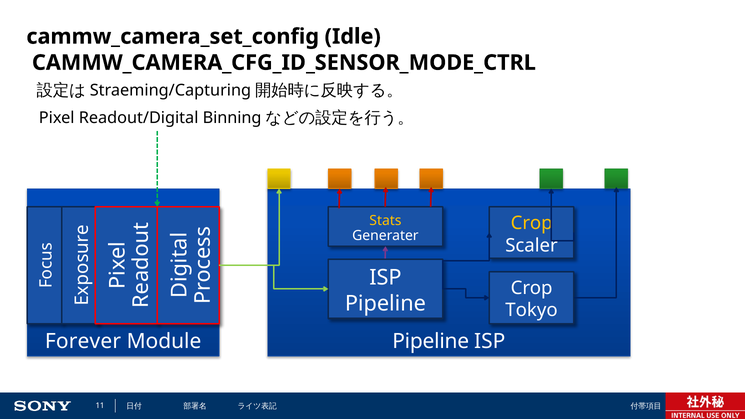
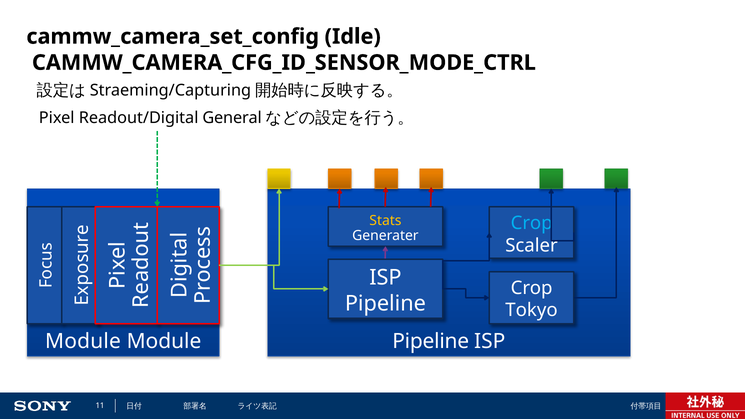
Binning: Binning -> General (232, 118)
Crop colour: yellow -> light blue (532, 223)
Forever: Forever -> Module (83, 341)
